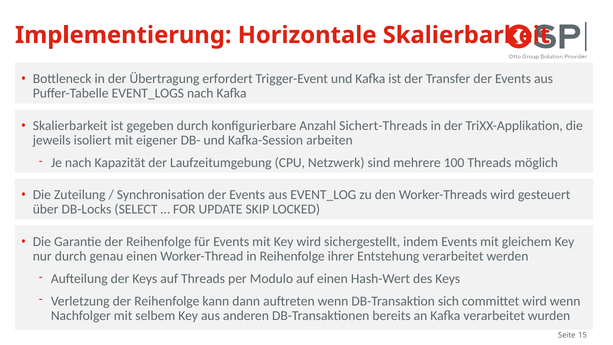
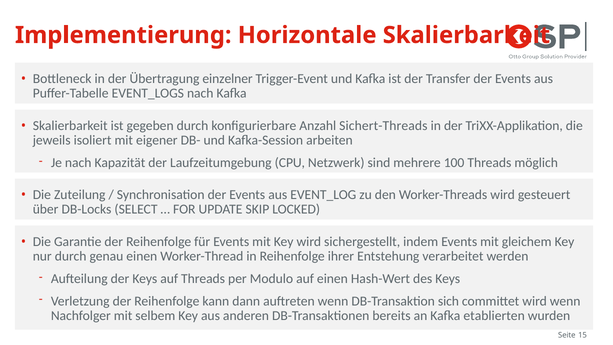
erfordert: erfordert -> einzelner (228, 79)
Kafka verarbeitet: verarbeitet -> etablierten (494, 316)
